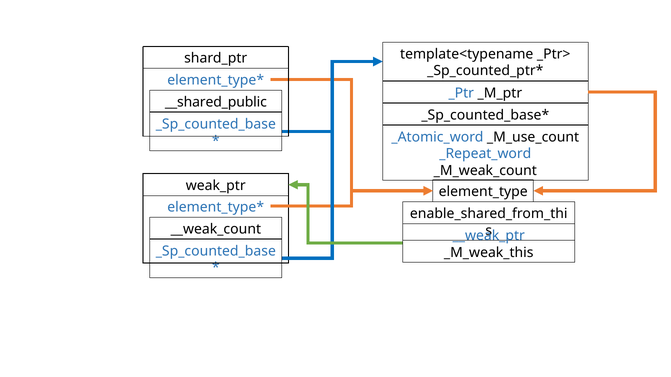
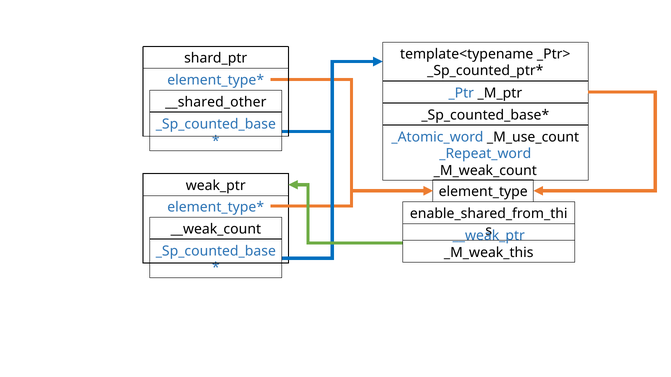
__shared_public: __shared_public -> __shared_other (216, 102)
